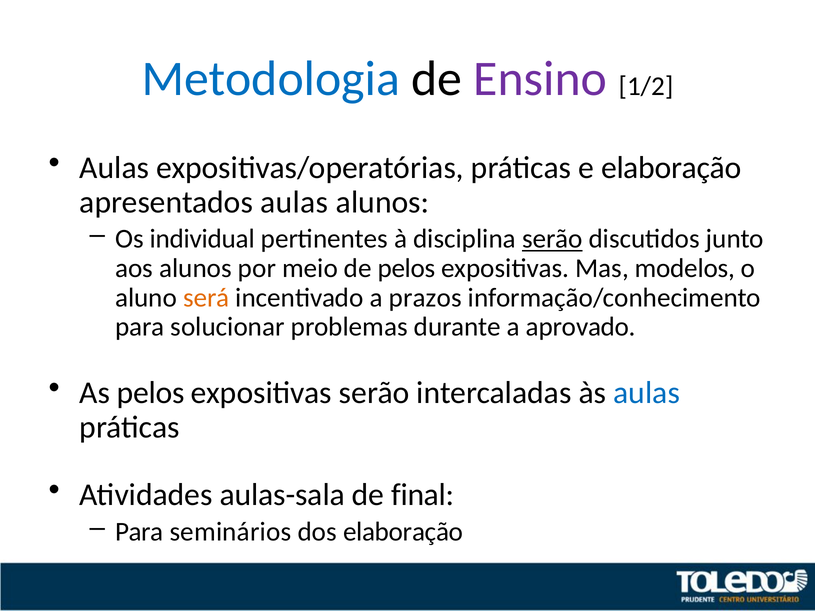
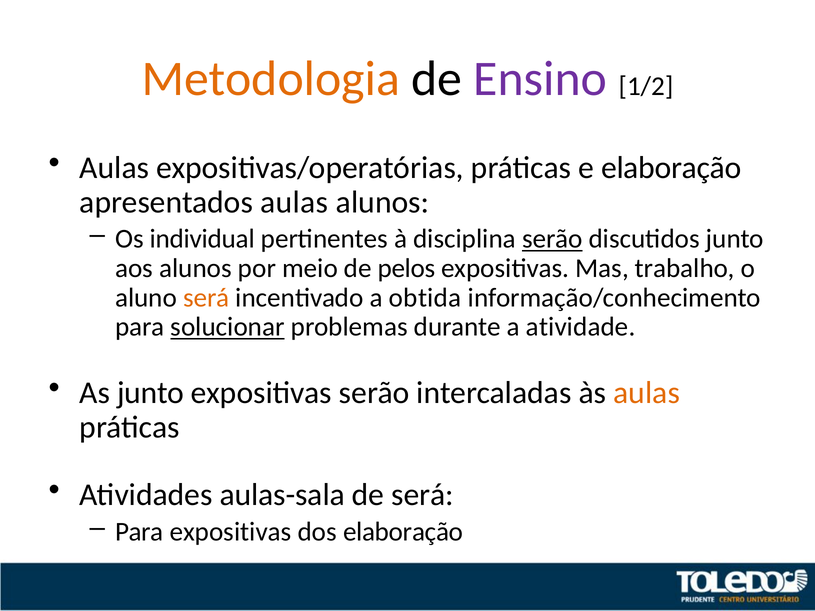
Metodologia colour: blue -> orange (271, 79)
modelos: modelos -> trabalho (685, 268)
prazos: prazos -> obtida (425, 298)
solucionar underline: none -> present (228, 327)
aprovado: aprovado -> atividade (581, 327)
As pelos: pelos -> junto (151, 393)
aulas colour: blue -> orange (647, 393)
de final: final -> será (423, 495)
Para seminários: seminários -> expositivas (231, 532)
